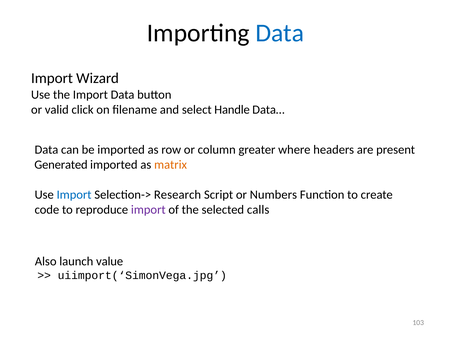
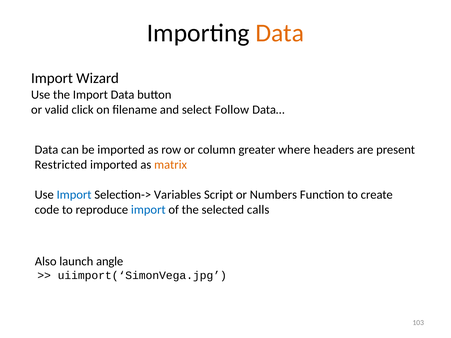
Data colour: blue -> orange (280, 33)
Handle: Handle -> Follow (232, 110)
Generated: Generated -> Restricted (61, 165)
Research: Research -> Variables (178, 195)
import colour: purple -> blue (148, 210)
value: value -> angle (110, 261)
